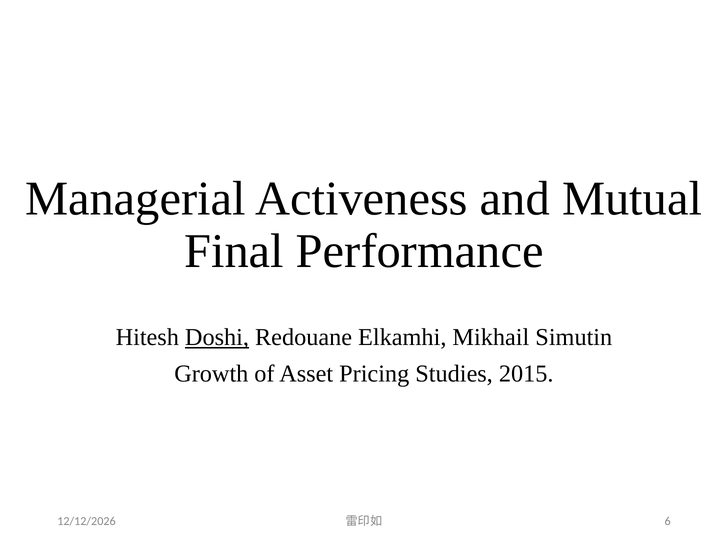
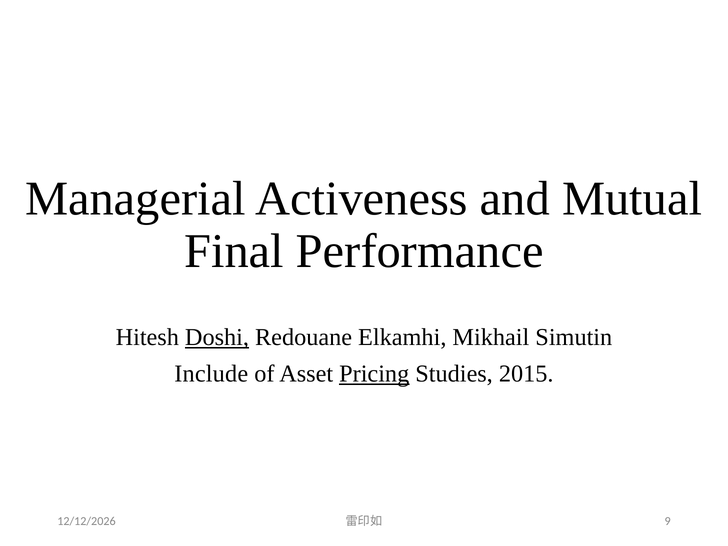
Growth: Growth -> Include (211, 374)
Pricing underline: none -> present (374, 374)
6: 6 -> 9 (668, 521)
